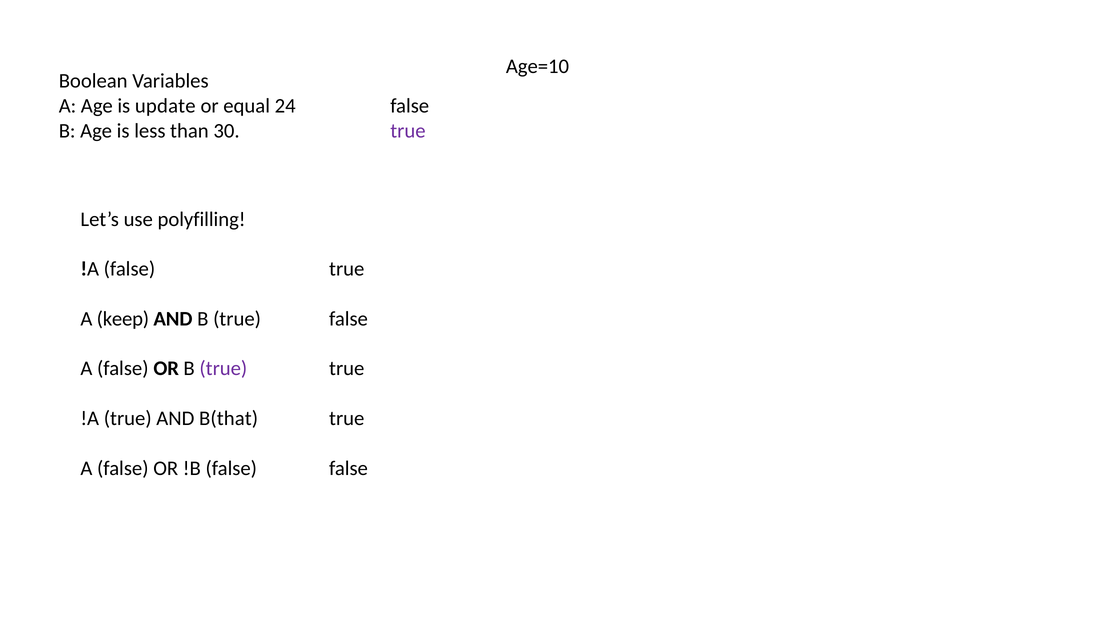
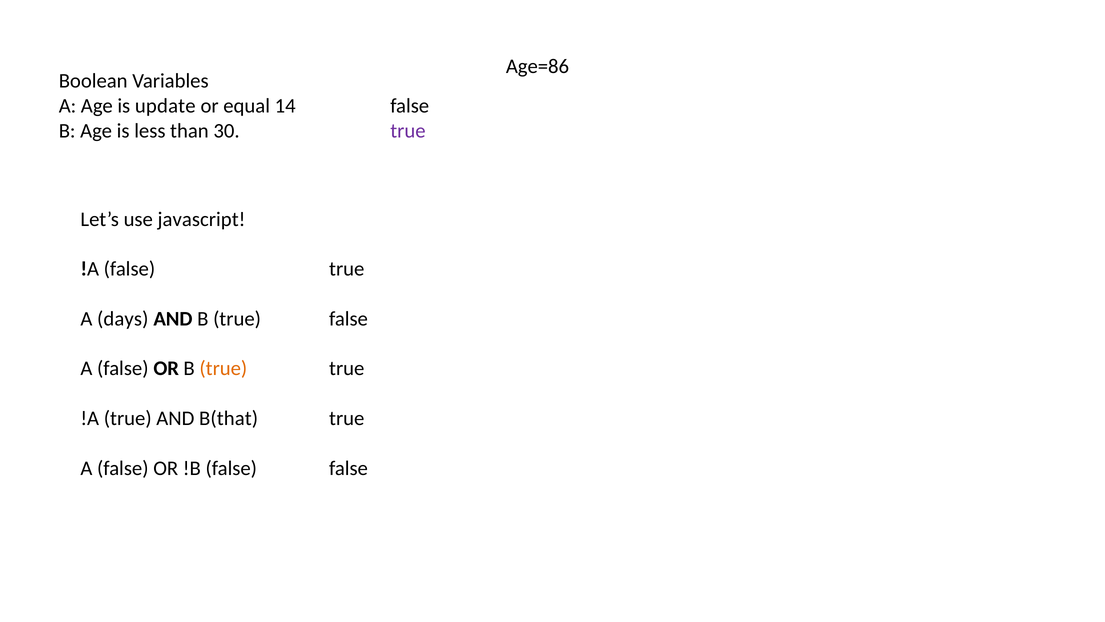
Age=10: Age=10 -> Age=86 (537, 67)
24: 24 -> 14 (285, 106)
polyfilling: polyfilling -> javascript (202, 219)
keep: keep -> days (123, 319)
true colour: purple -> orange (223, 368)
